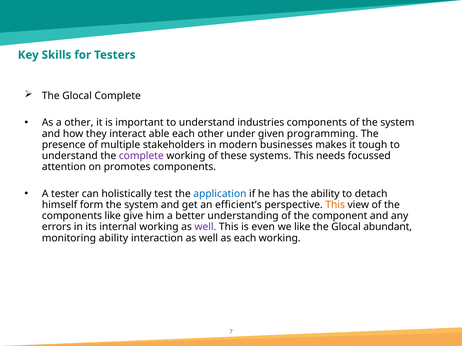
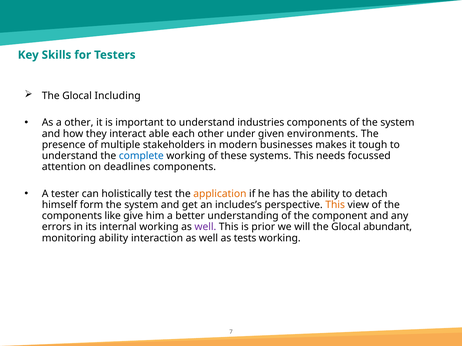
Glocal Complete: Complete -> Including (118, 96)
programming: programming -> environments (322, 134)
complete colour: purple -> blue (141, 156)
promotes: promotes -> deadlines (127, 167)
application colour: blue -> orange (220, 194)
efficient’s: efficient’s -> includes’s (238, 205)
even: even -> prior (263, 227)
we like: like -> will (302, 227)
as each: each -> tests (245, 238)
